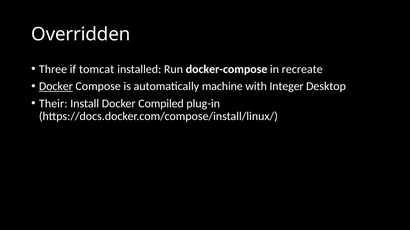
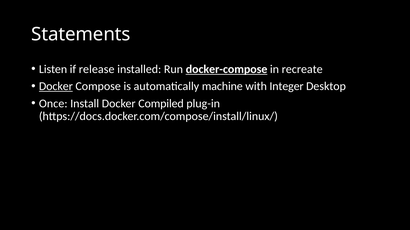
Overridden: Overridden -> Statements (81, 34)
Three: Three -> Listen (53, 69)
tomcat: tomcat -> release (97, 69)
docker-compose underline: none -> present (227, 69)
Their: Their -> Once (53, 104)
